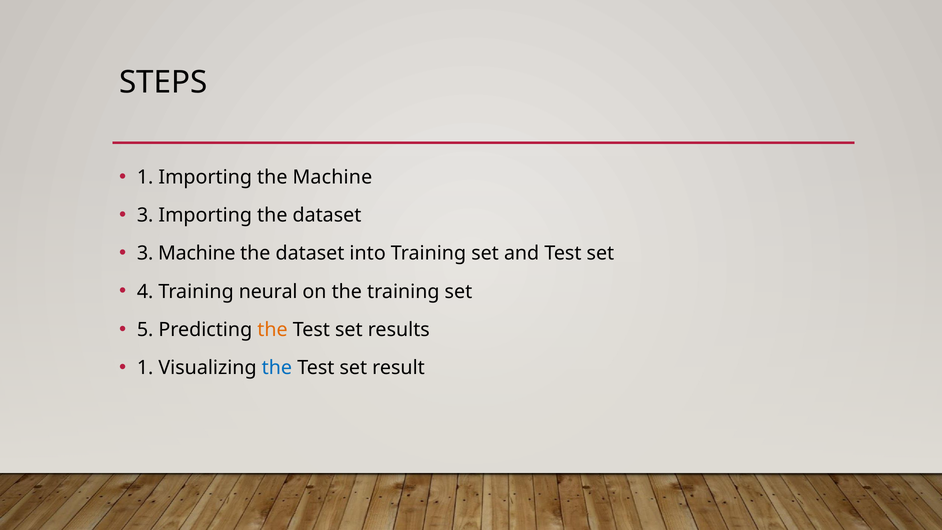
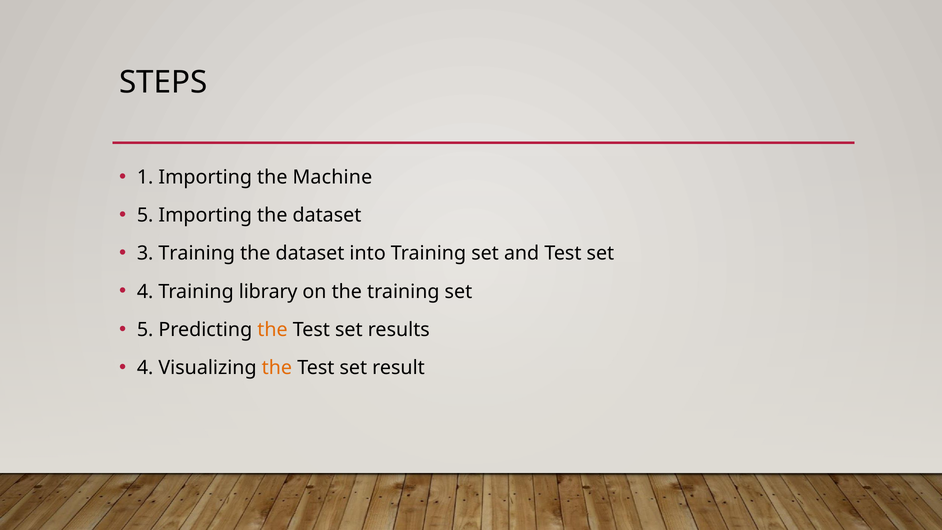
3: 3 -> 5 (145, 215)
3 Machine: Machine -> Training (197, 253)
neural: neural -> library (268, 291)
1: 1 -> 4 (145, 368)
the colour: blue -> orange (277, 368)
